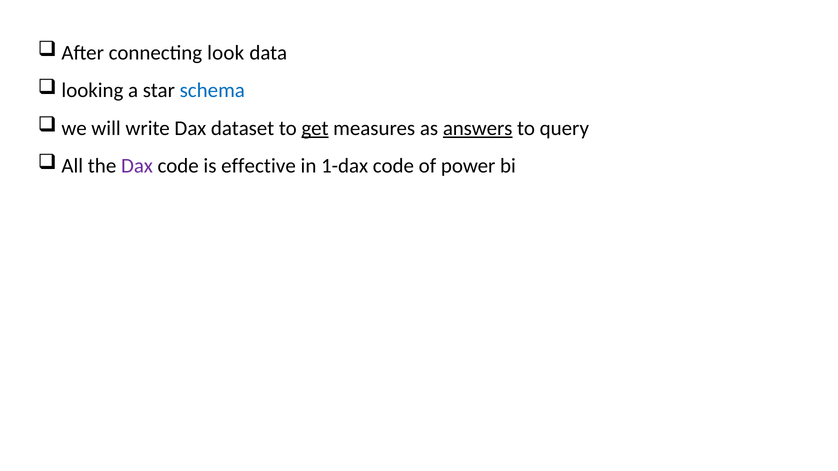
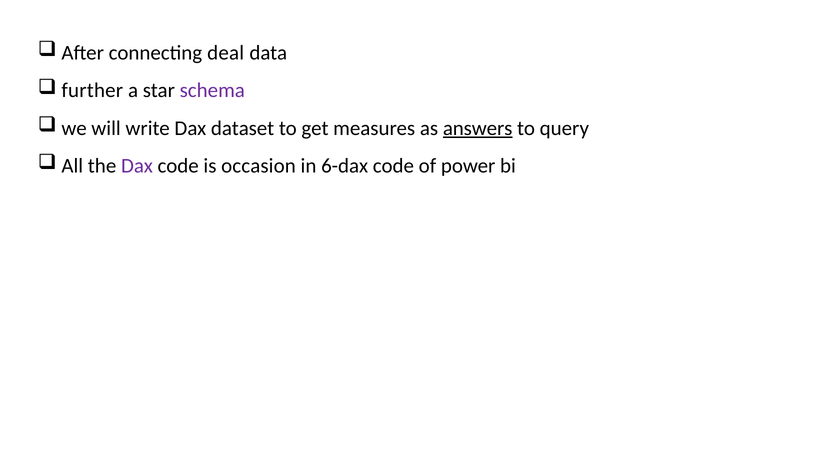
look: look -> deal (226, 53)
looking: looking -> further (92, 91)
schema colour: blue -> purple (212, 91)
get underline: present -> none (315, 128)
effective: effective -> occasion (258, 166)
1-dax: 1-dax -> 6-dax (345, 166)
